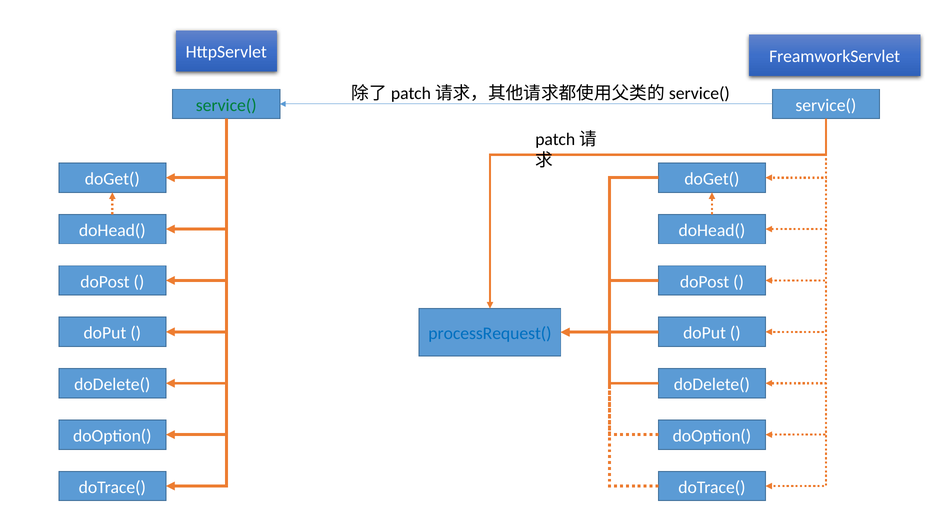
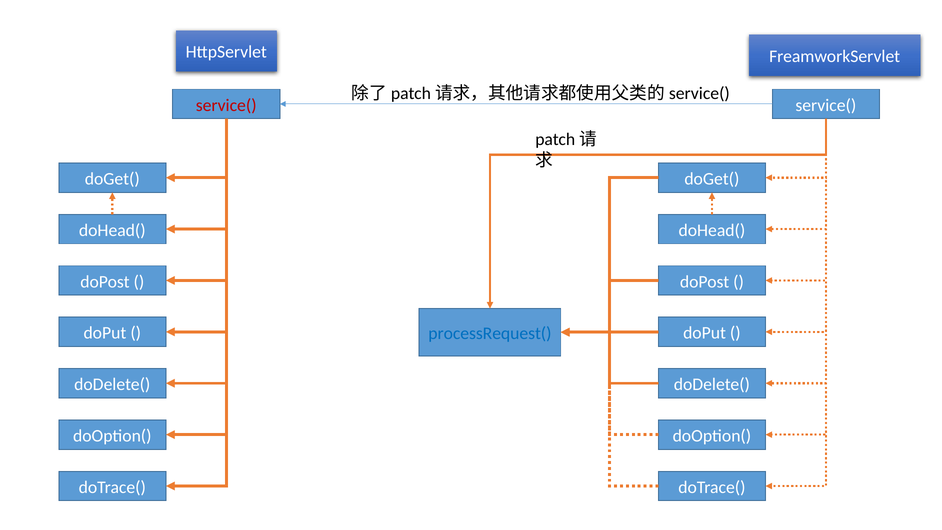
service( colour: green -> red (226, 105)
